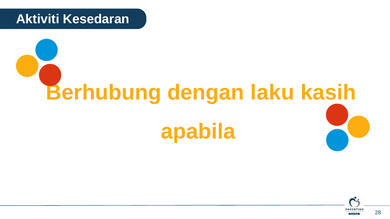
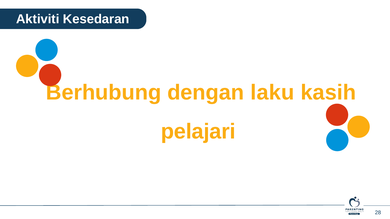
apabila: apabila -> pelajari (198, 132)
